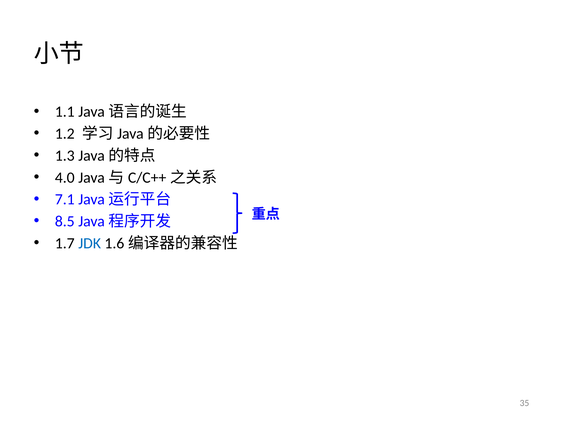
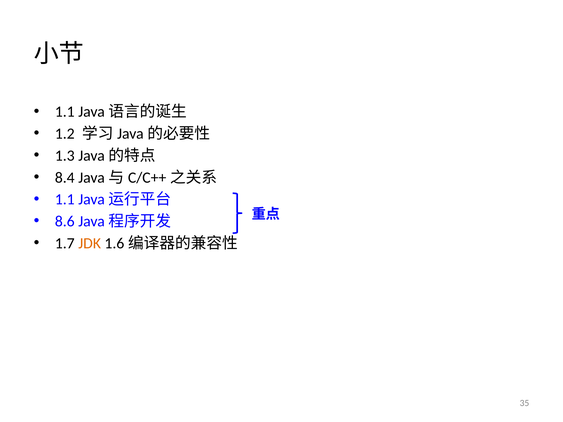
4.0: 4.0 -> 8.4 (65, 178)
7.1: 7.1 -> 1.1 (65, 200)
8.5: 8.5 -> 8.6 (65, 221)
JDK colour: blue -> orange (90, 243)
